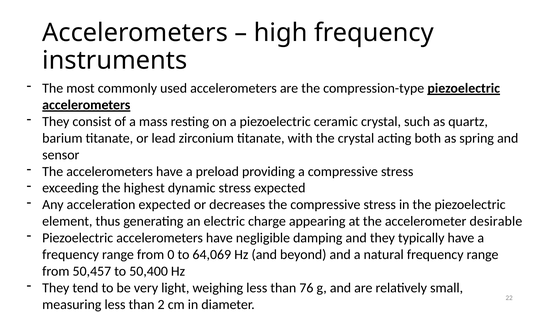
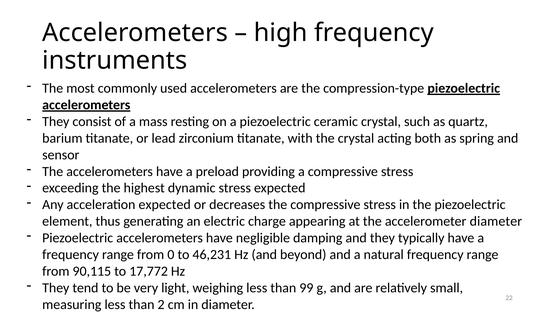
accelerometer desirable: desirable -> diameter (496, 221)
64,069: 64,069 -> 46,231 (212, 255)
50,457: 50,457 -> 90,115 (92, 271)
50,400: 50,400 -> 17,772 (149, 271)
76: 76 -> 99 (306, 288)
